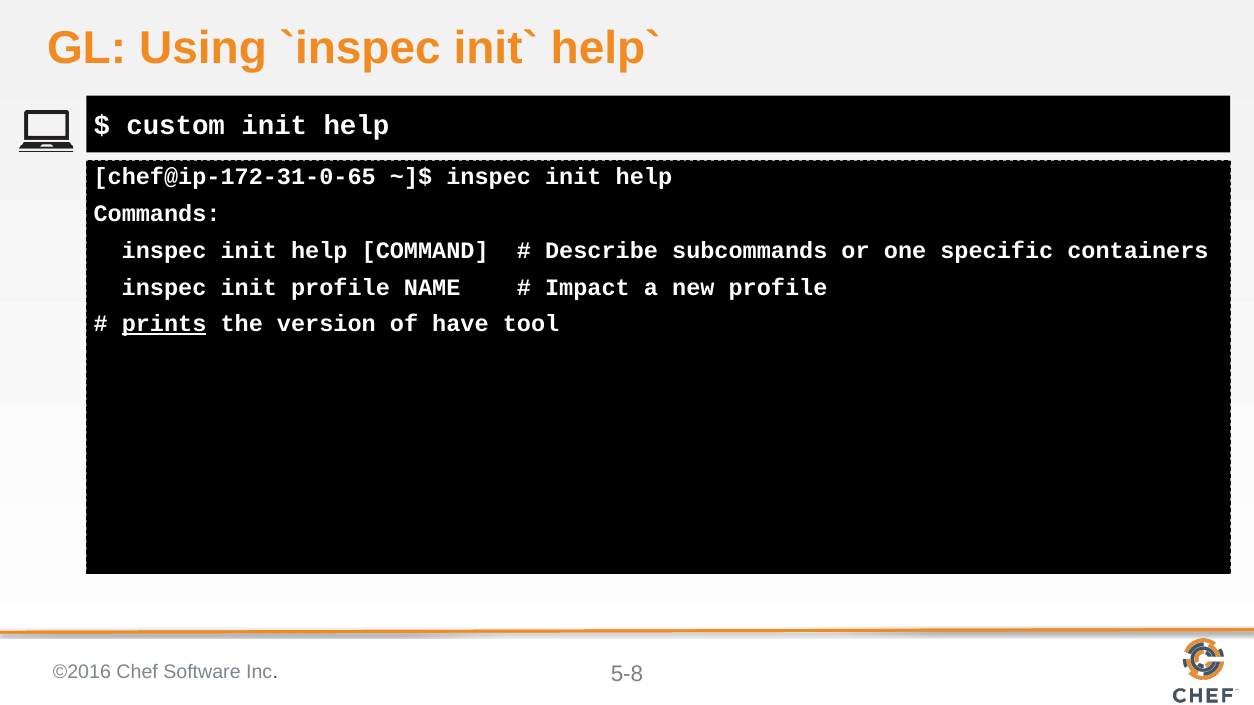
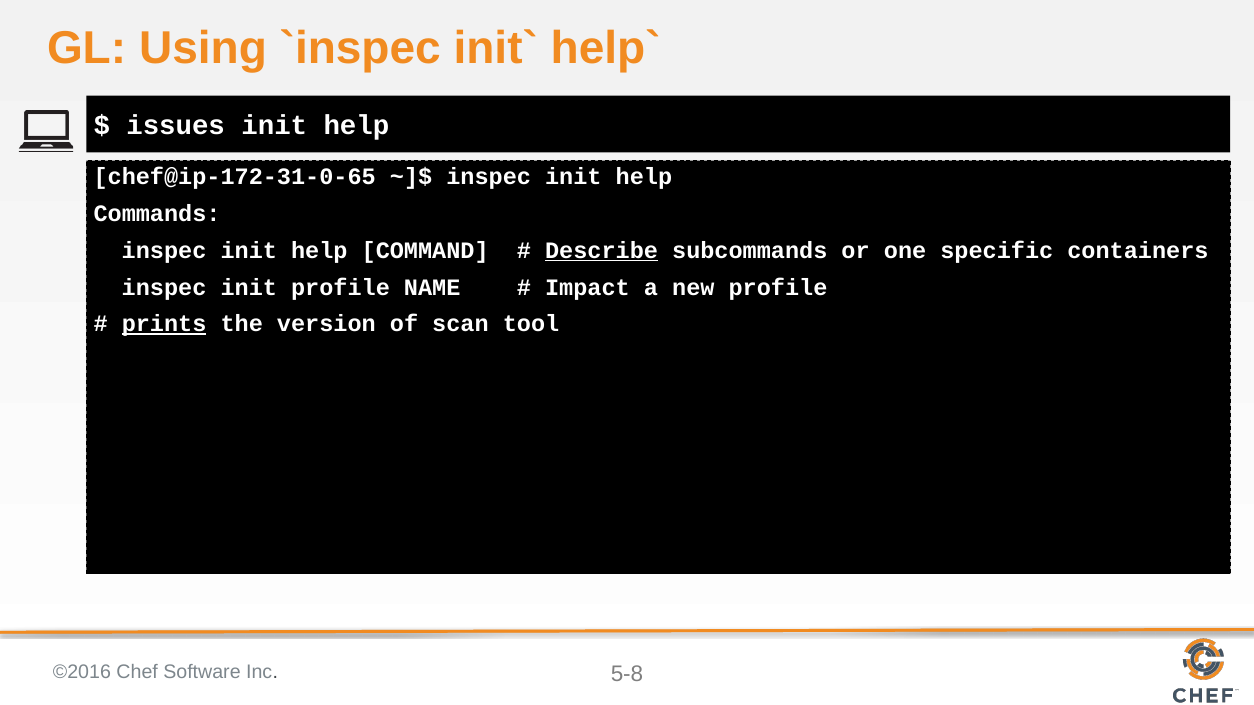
custom: custom -> issues (176, 126)
Describe underline: none -> present (602, 251)
have: have -> scan (460, 324)
